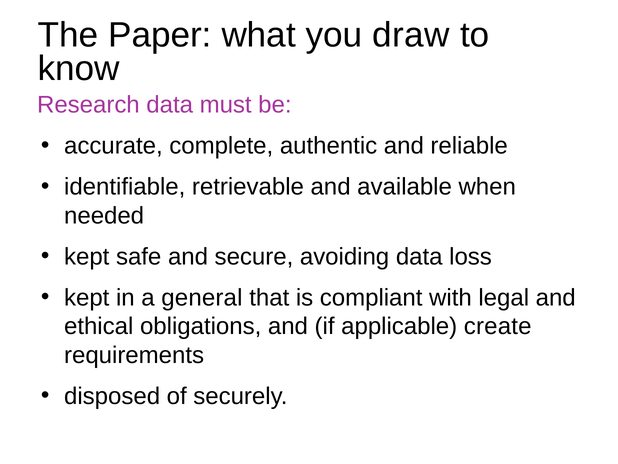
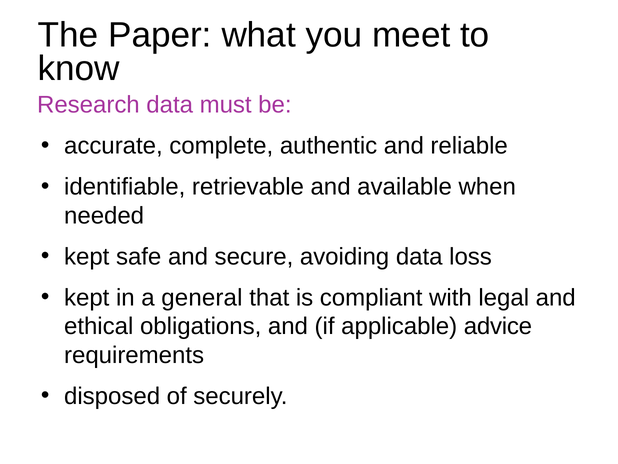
draw: draw -> meet (411, 35)
create: create -> advice (498, 326)
